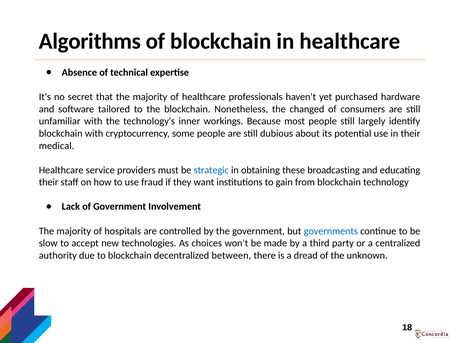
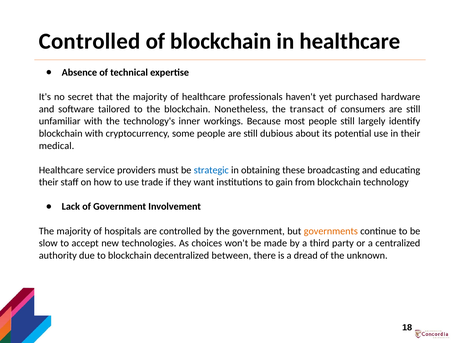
Algorithms: Algorithms -> Controlled (90, 41)
changed: changed -> transact (307, 109)
fraud: fraud -> trade (152, 182)
governments colour: blue -> orange (331, 231)
